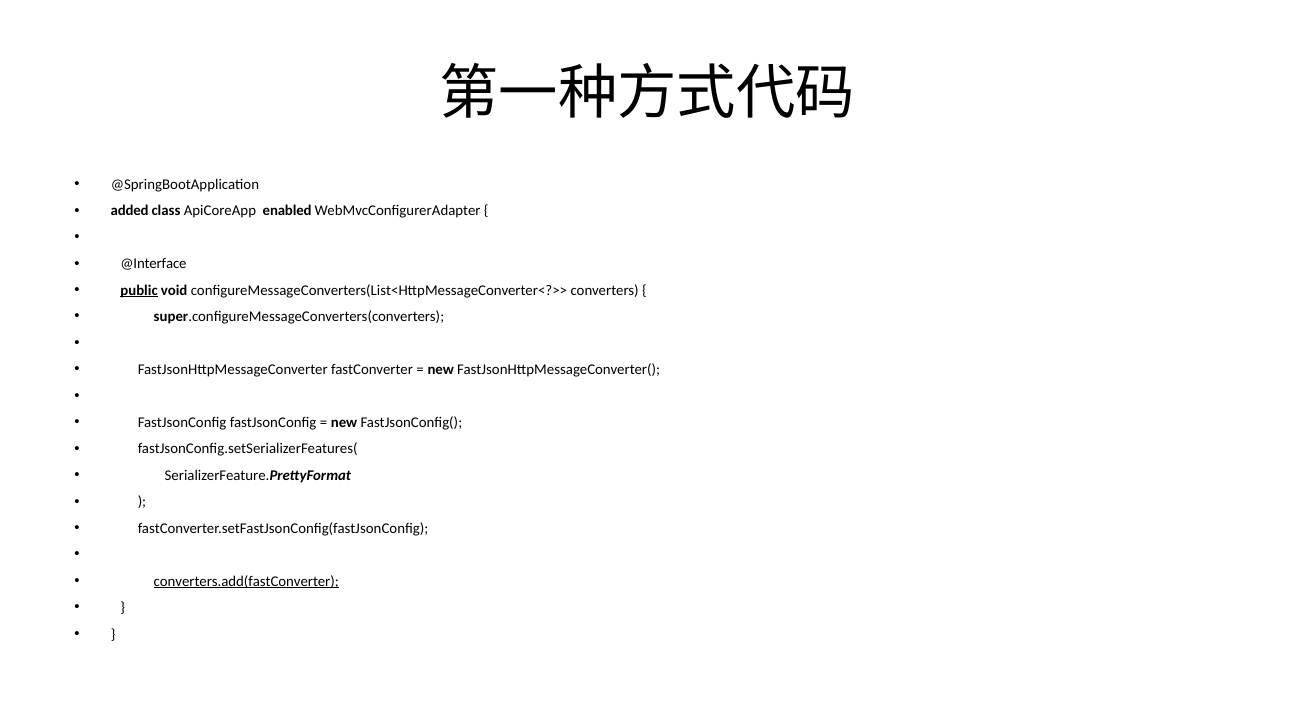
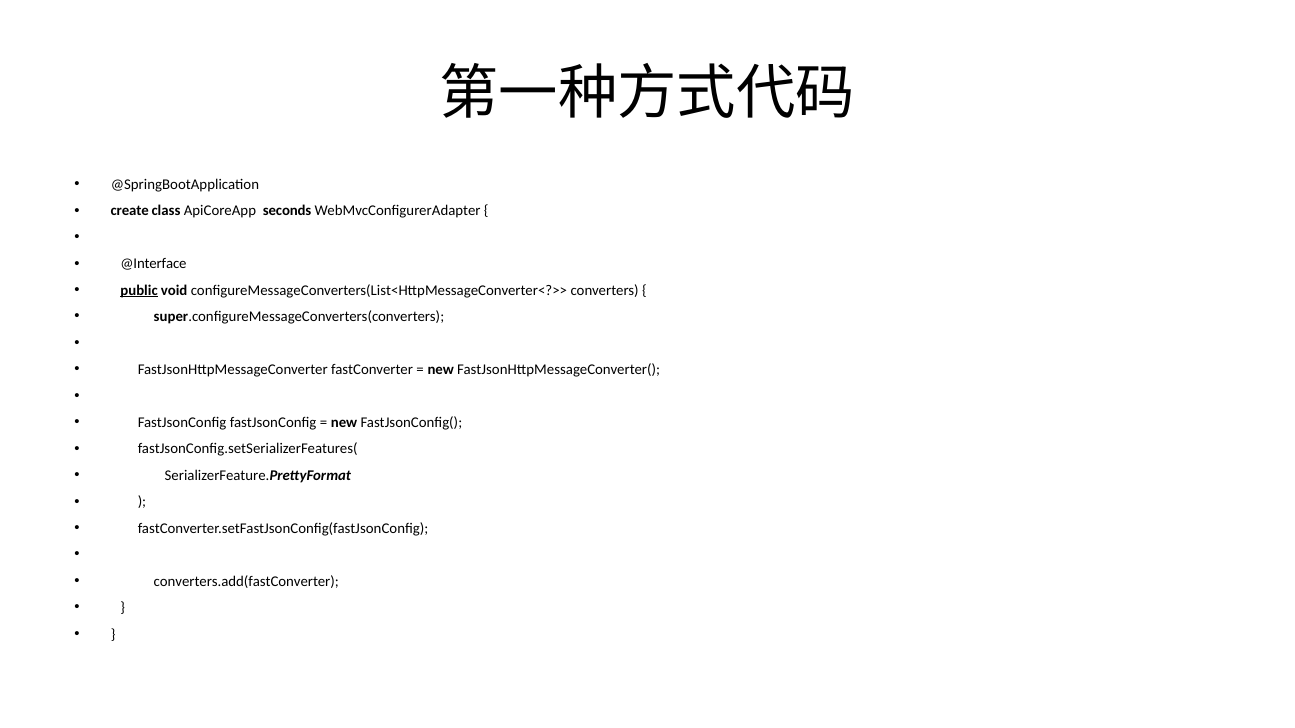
added: added -> create (130, 211)
enabled: enabled -> seconds (287, 211)
converters.add(fastConverter underline: present -> none (246, 582)
